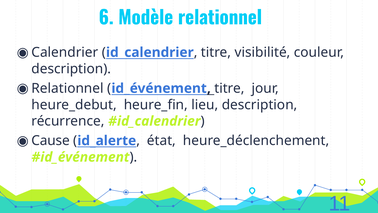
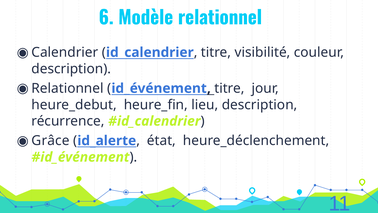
Cause: Cause -> Grâce (50, 140)
